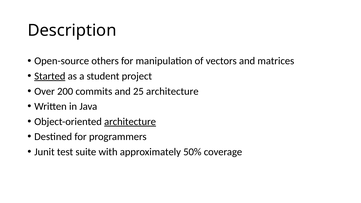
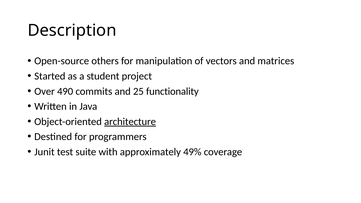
Started underline: present -> none (50, 76)
200: 200 -> 490 (65, 91)
25 architecture: architecture -> functionality (172, 91)
50%: 50% -> 49% (192, 152)
